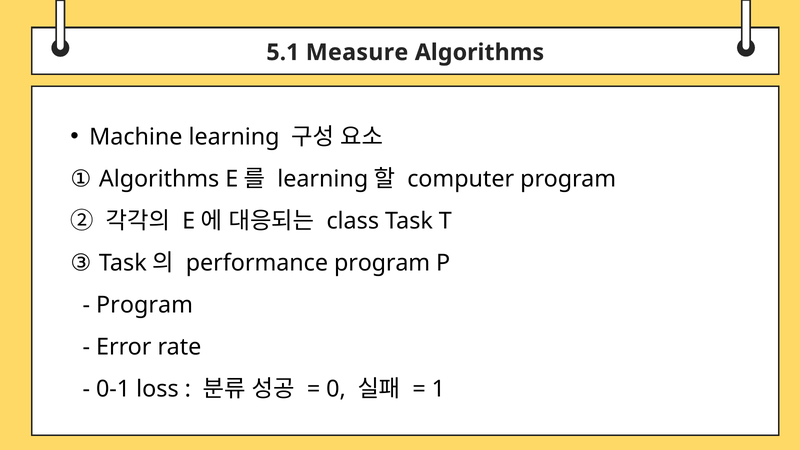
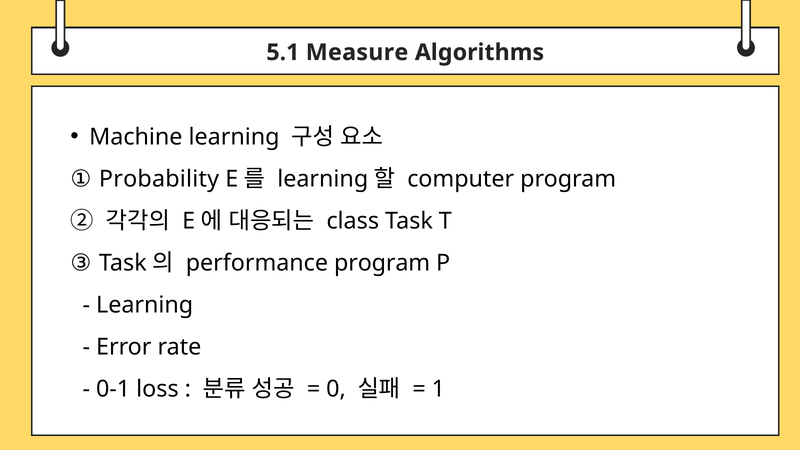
Algorithms: Algorithms -> Probability (159, 179)
Program: Program -> Learning (145, 305)
